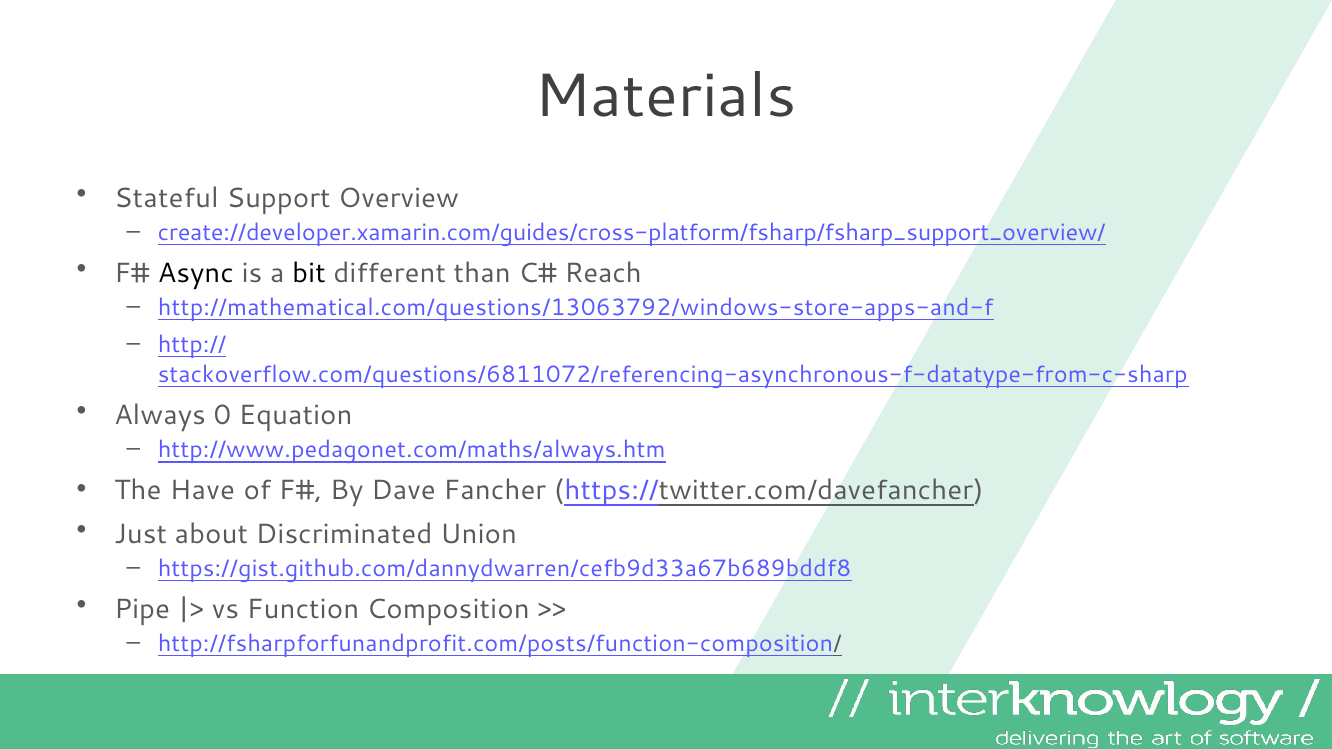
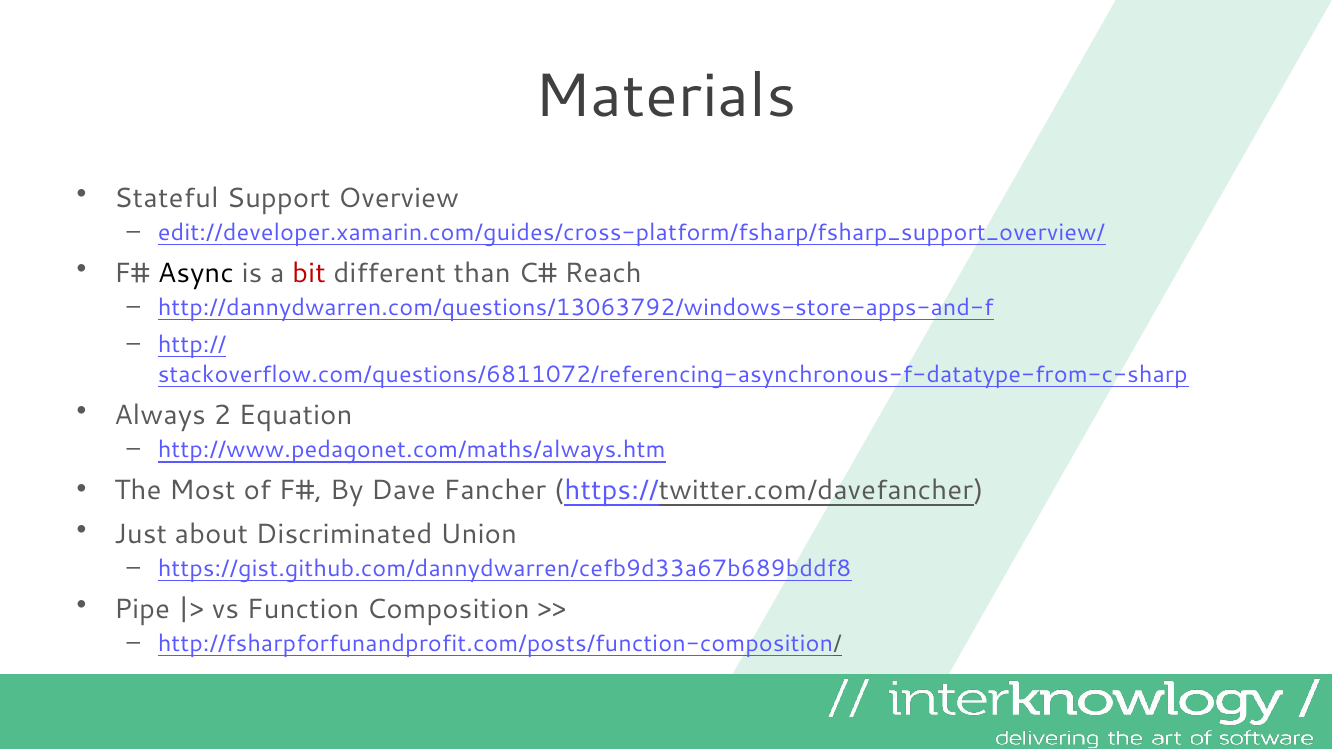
create://developer.xamarin.com/guides/cross-platform/fsharp/fsharp_support_overview/: create://developer.xamarin.com/guides/cross-platform/fsharp/fsharp_support_overview/ -> edit://developer.xamarin.com/guides/cross-platform/fsharp/fsharp_support_overview/ (631, 233)
bit colour: black -> red (309, 274)
http://mathematical.com/questions/13063792/windows-store-apps-and-f: http://mathematical.com/questions/13063792/windows-store-apps-and-f -> http://dannydwarren.com/questions/13063792/windows-store-apps-and-f (576, 308)
0: 0 -> 2 (222, 416)
Have: Have -> Most (202, 491)
